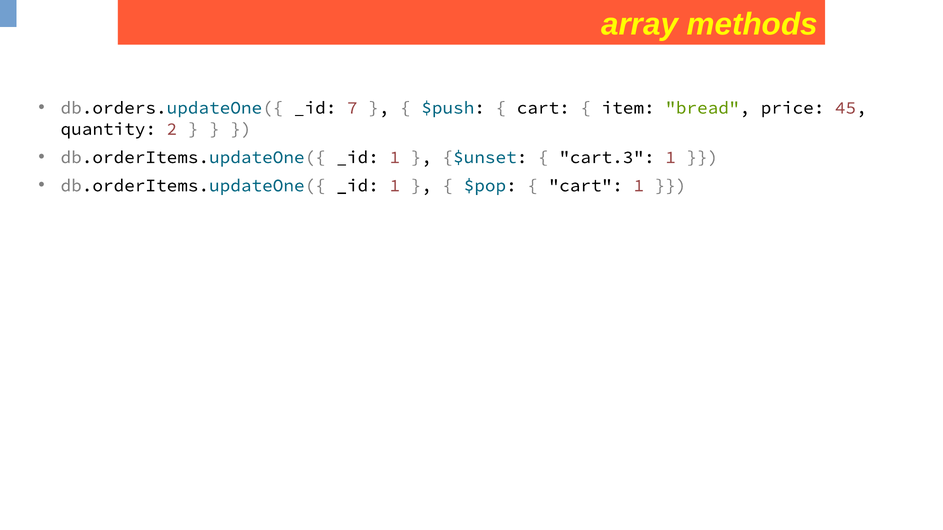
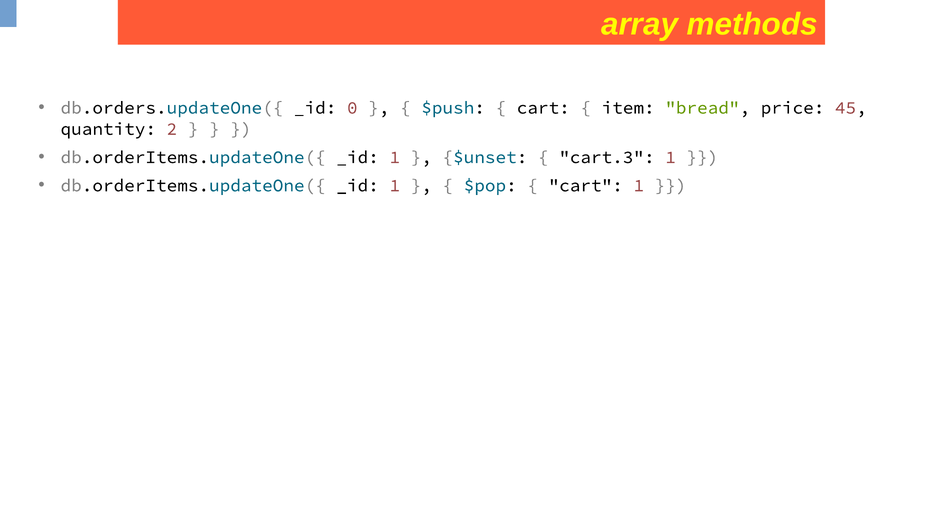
7: 7 -> 0 (352, 108)
